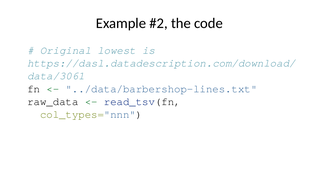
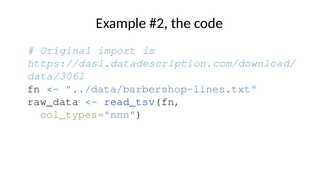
lowest: lowest -> import (117, 50)
